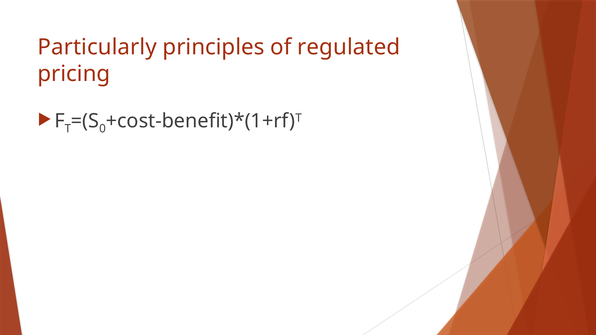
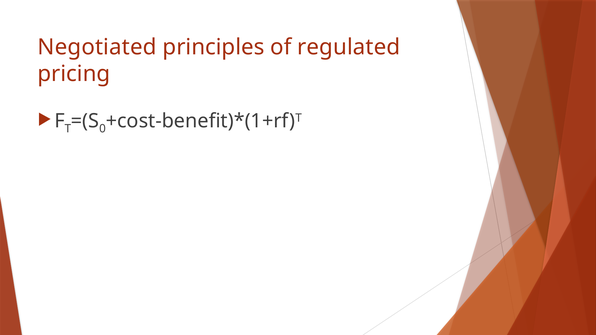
Particularly: Particularly -> Negotiated (97, 47)
